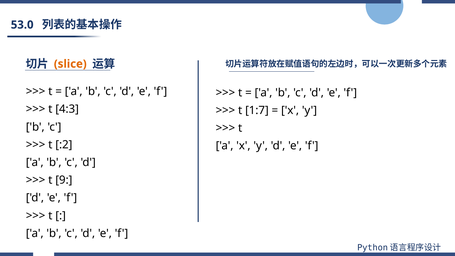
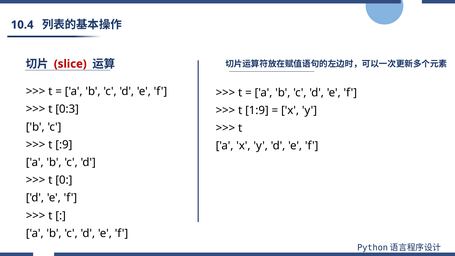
53.0: 53.0 -> 10.4 (22, 25)
slice colour: orange -> red (70, 64)
4:3: 4:3 -> 0:3 (67, 109)
1:7: 1:7 -> 1:9 (257, 110)
:2: :2 -> :9 (64, 145)
9: 9 -> 0 (64, 180)
